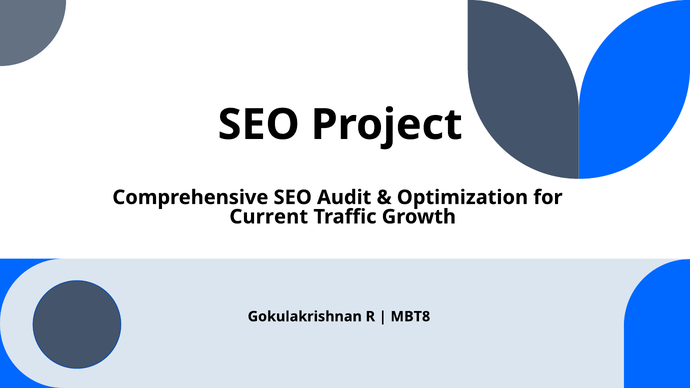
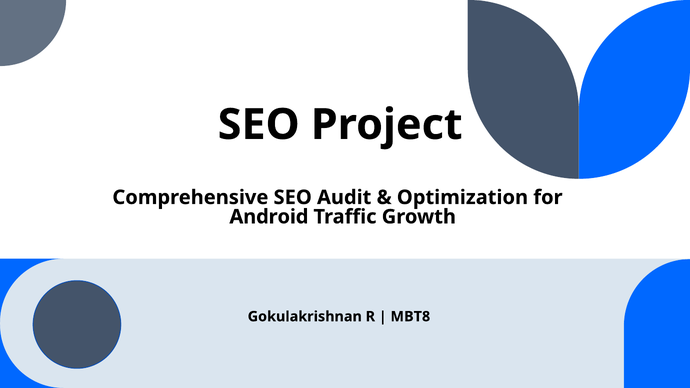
Current: Current -> Android (269, 217)
